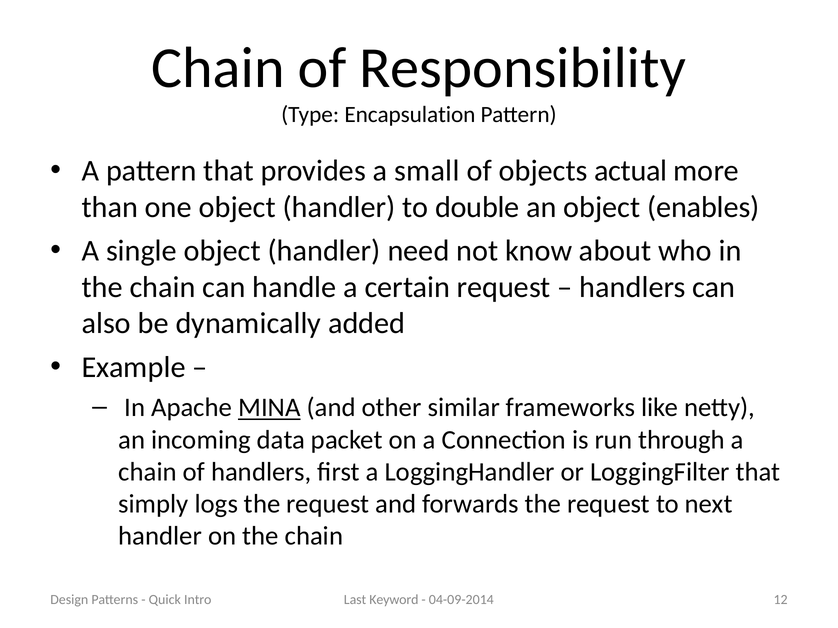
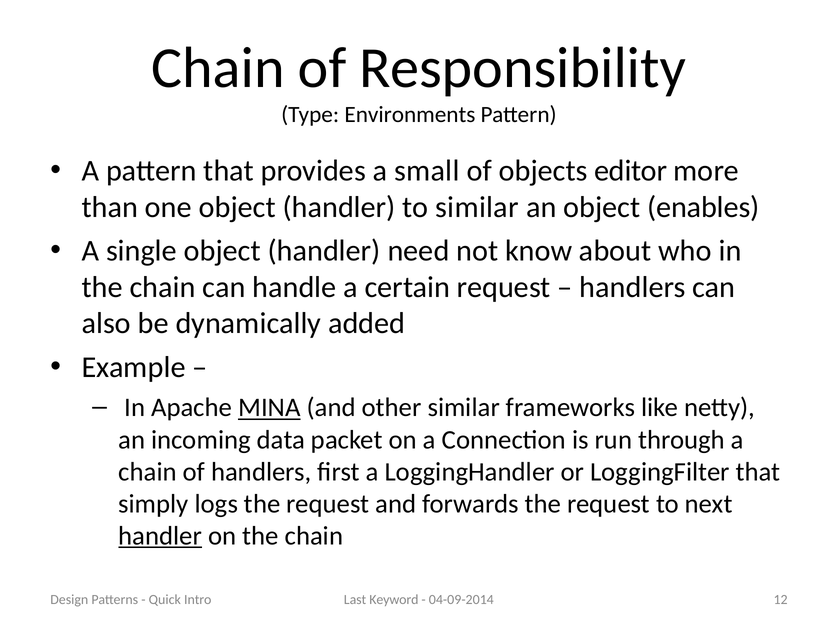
Encapsulation: Encapsulation -> Environments (410, 115)
actual: actual -> editor (631, 171)
to double: double -> similar (477, 207)
handler underline: none -> present (160, 536)
